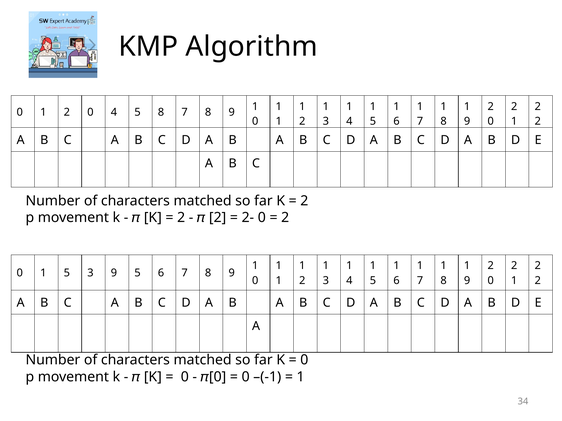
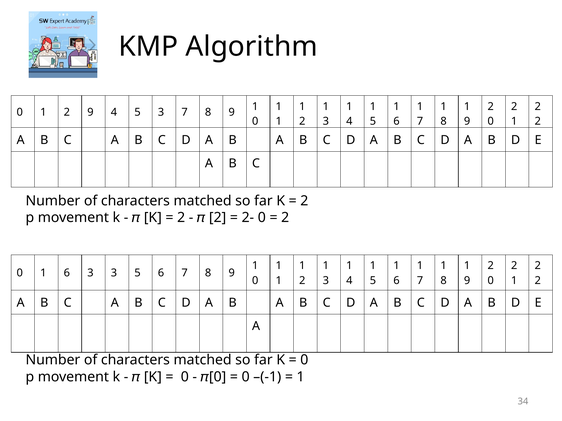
1 2 0: 0 -> 9 (90, 112)
5 8: 8 -> 3 (161, 112)
0 1 5: 5 -> 6 (67, 273)
3 9: 9 -> 3 (114, 273)
